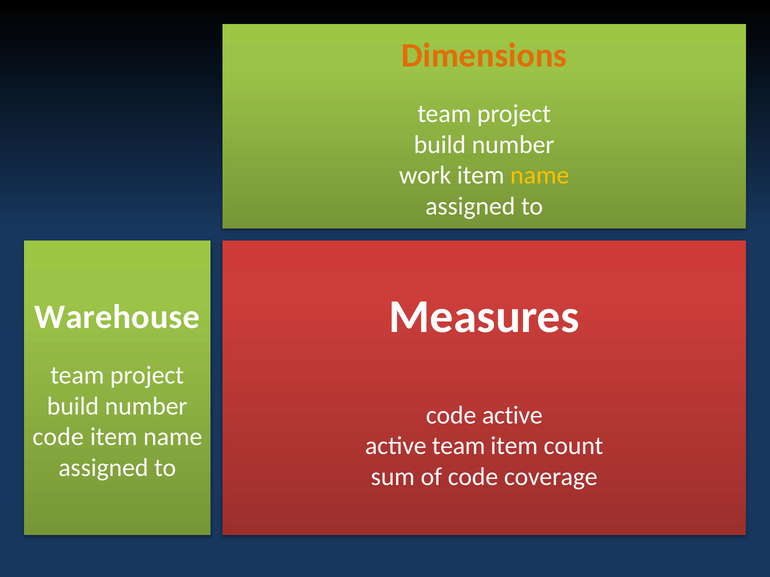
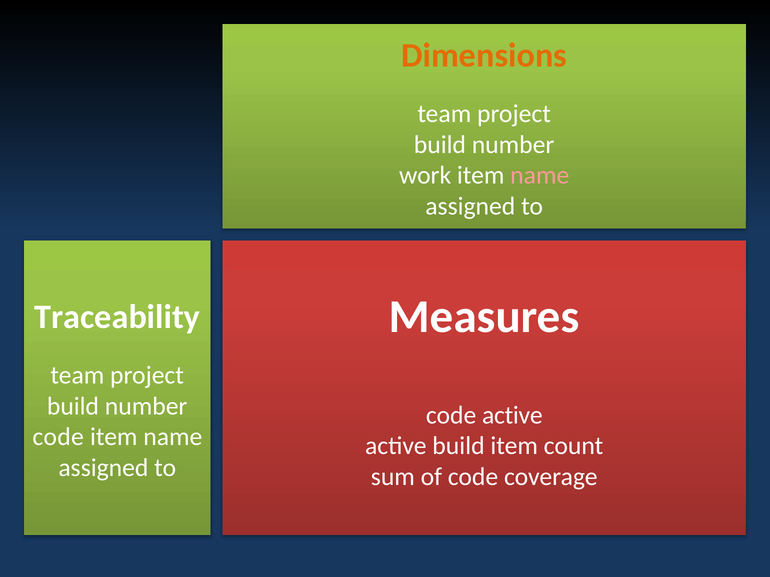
name colour: yellow -> pink (540, 176)
Warehouse: Warehouse -> Traceability (117, 317)
active team: team -> build (458, 446)
